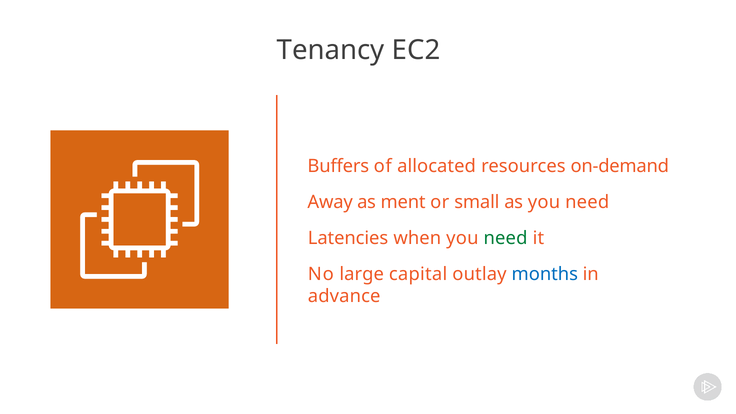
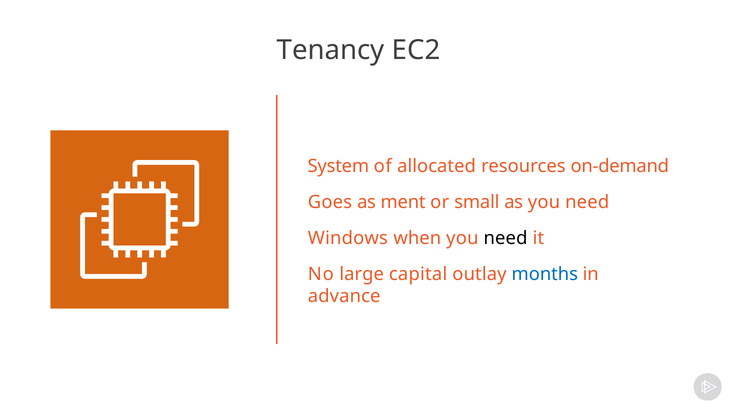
Buffers: Buffers -> System (338, 166)
Away: Away -> Goes (330, 202)
Latencies: Latencies -> Windows (348, 238)
need colour: green -> black (505, 238)
